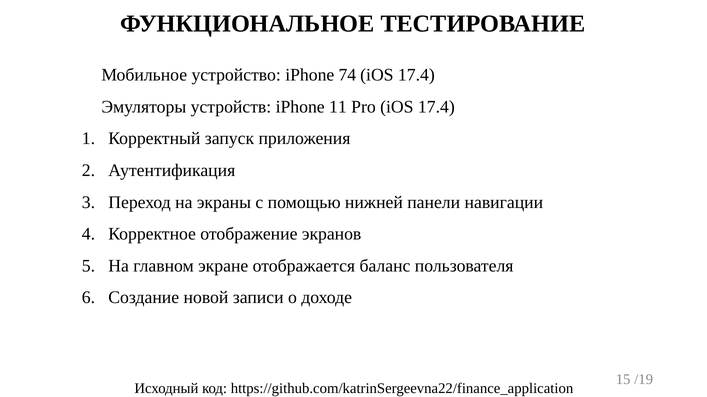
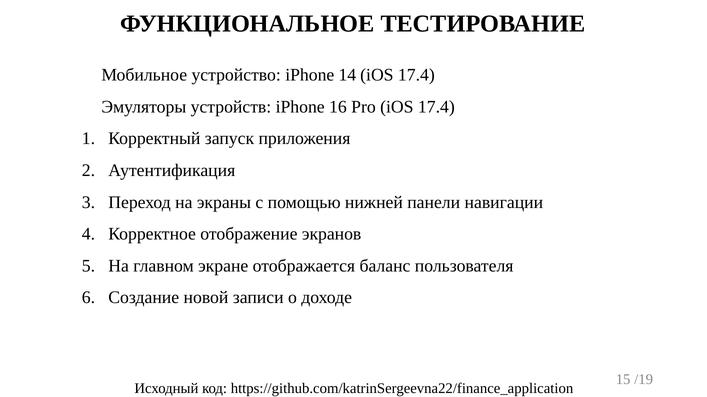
74: 74 -> 14 (347, 75)
11: 11 -> 16 (338, 107)
